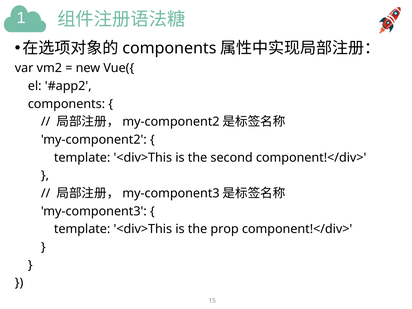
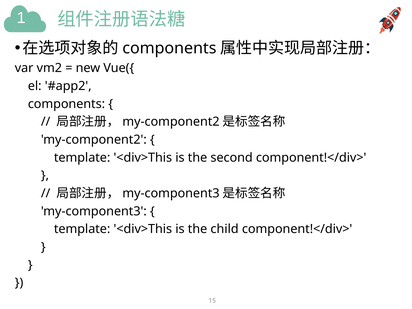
prop: prop -> child (225, 229)
